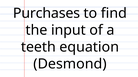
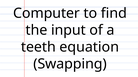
Purchases: Purchases -> Computer (46, 13)
Desmond: Desmond -> Swapping (70, 64)
